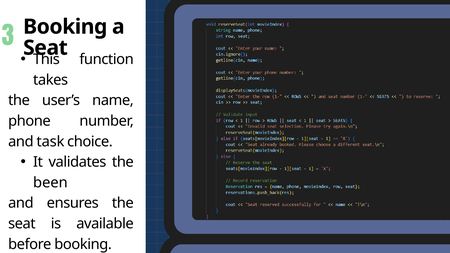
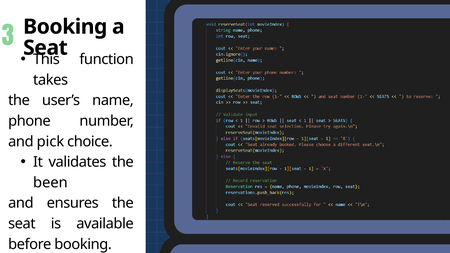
task: task -> pick (50, 142)
